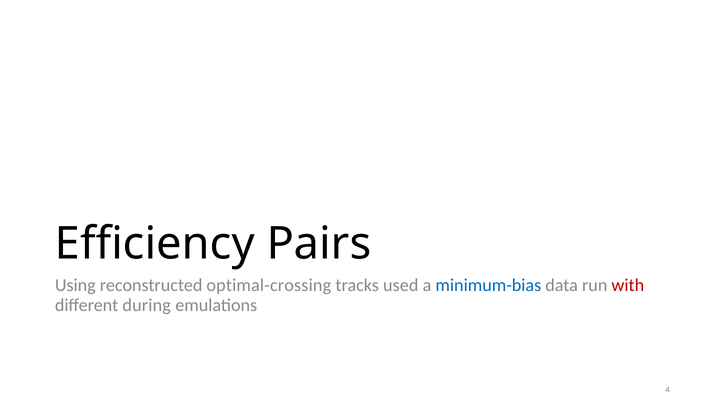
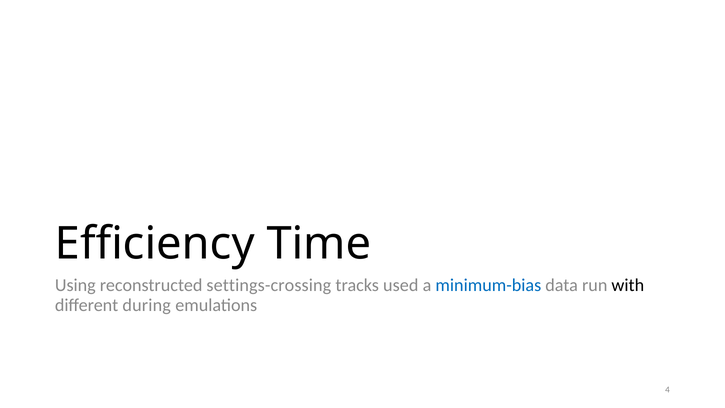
Pairs: Pairs -> Time (319, 244)
optimal-crossing: optimal-crossing -> settings-crossing (269, 285)
with colour: red -> black (628, 285)
